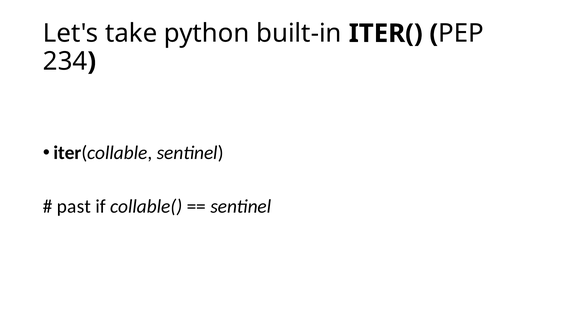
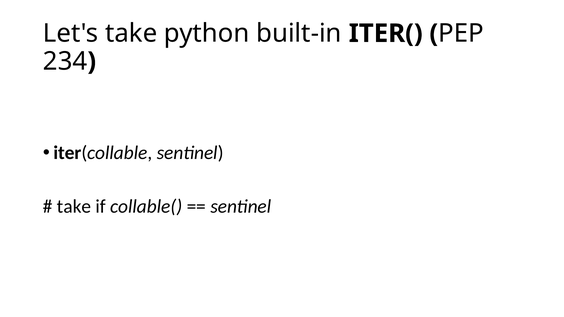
past: past -> take (74, 206)
